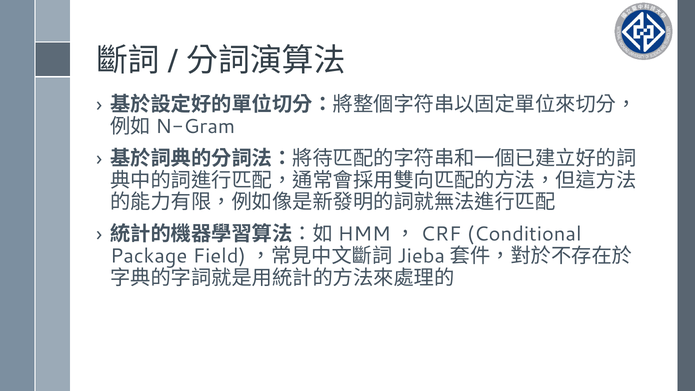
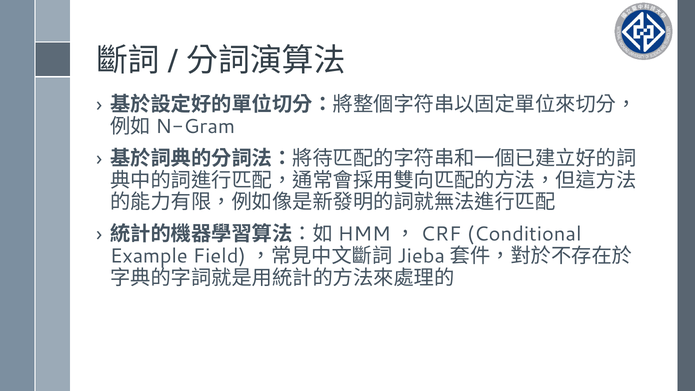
Package: Package -> Example (149, 256)
